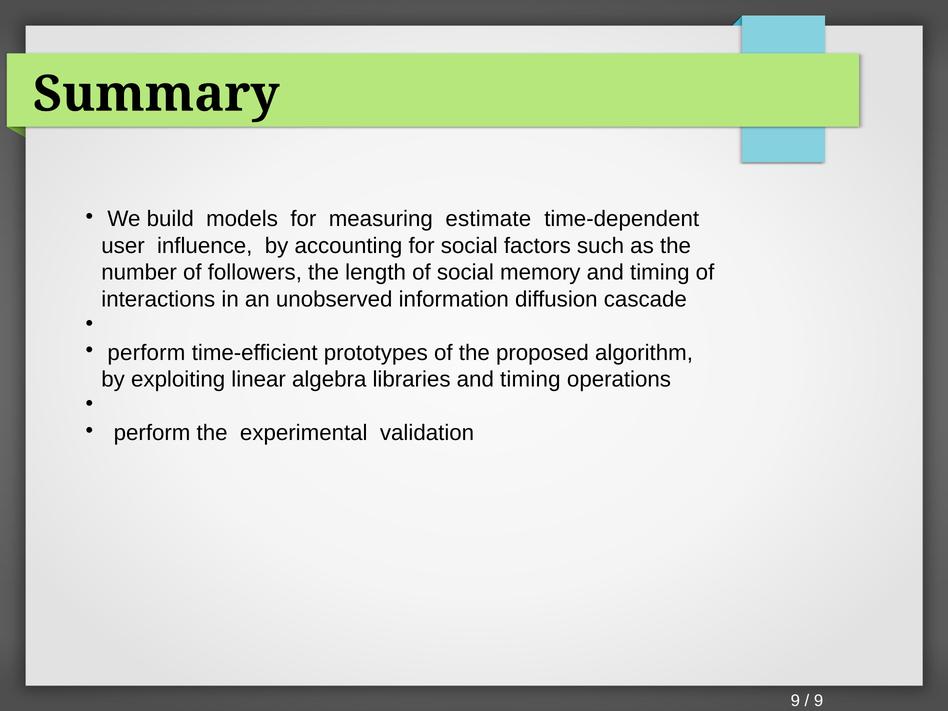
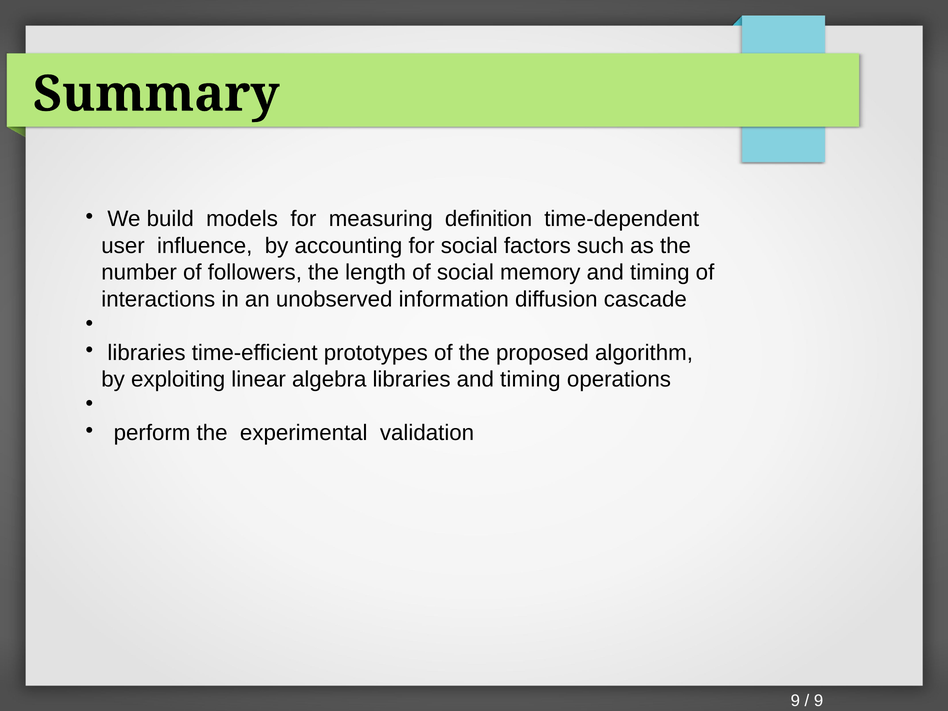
estimate: estimate -> definition (489, 219)
perform: perform -> libraries (147, 353)
